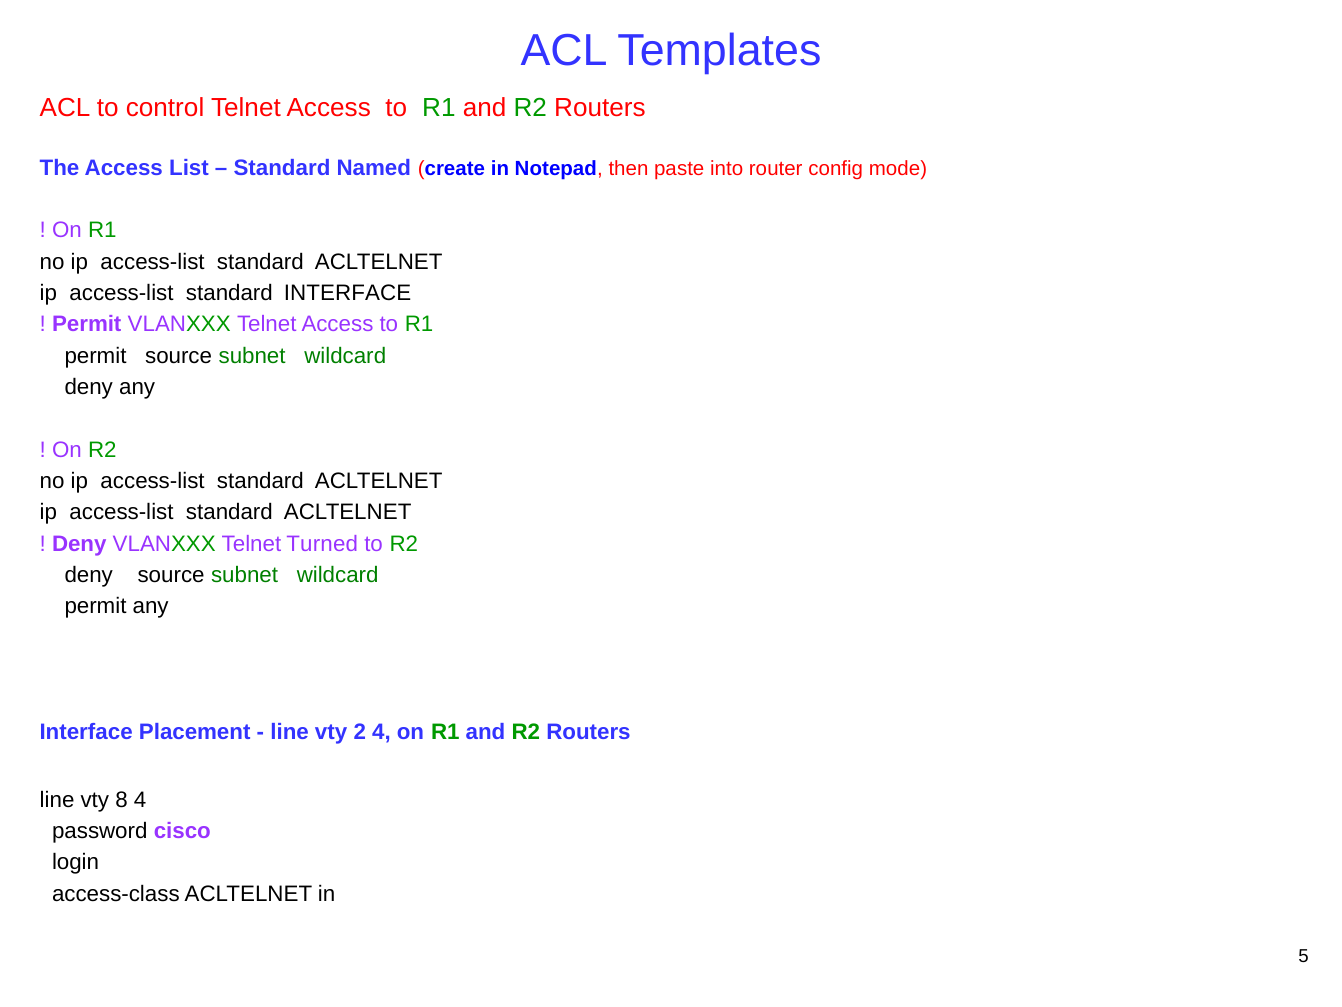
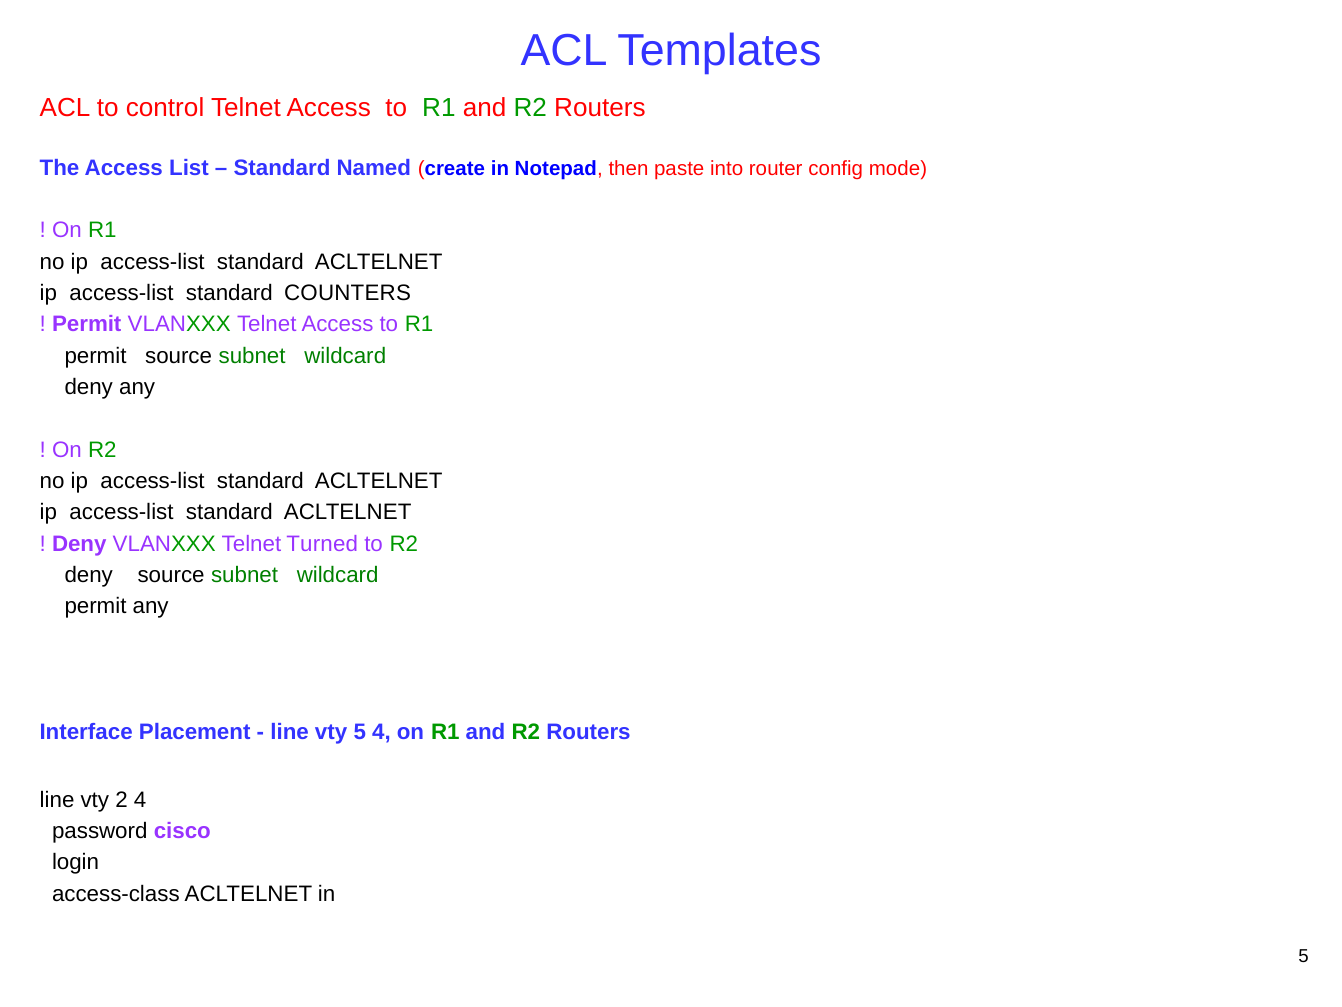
standard INTERFACE: INTERFACE -> COUNTERS (348, 293)
vty 2: 2 -> 5 (360, 732)
8: 8 -> 2 (122, 799)
